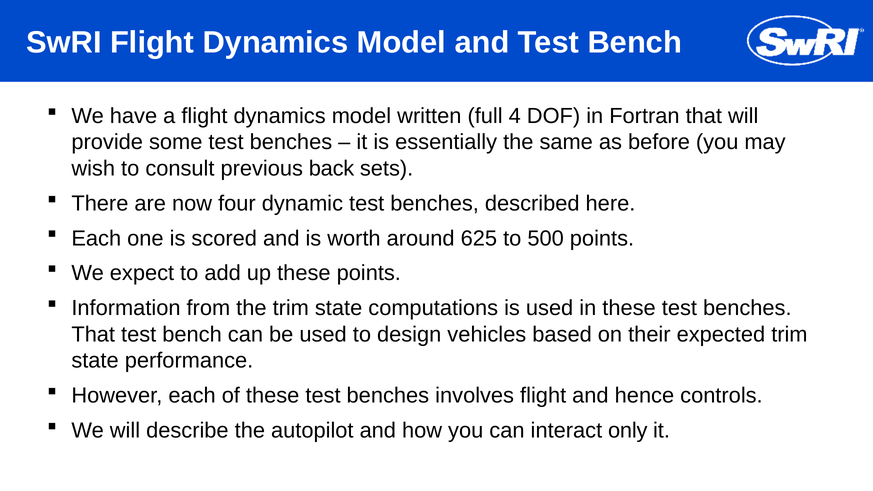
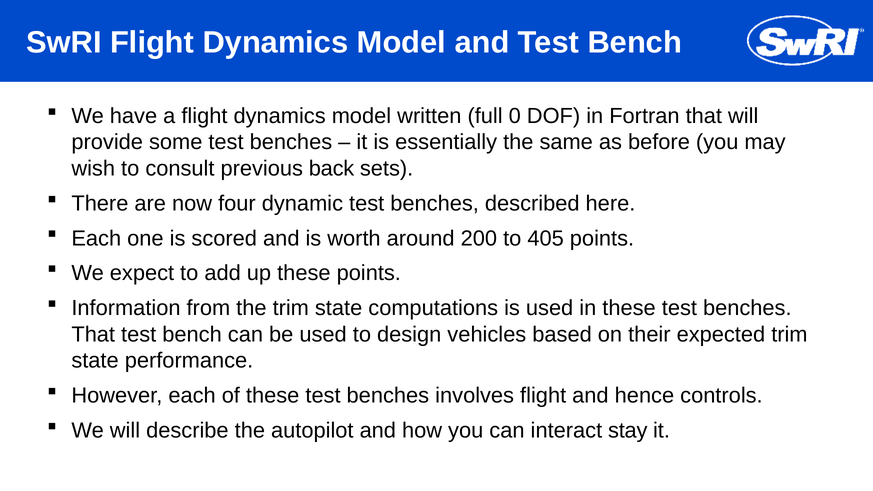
4: 4 -> 0 (515, 116)
625: 625 -> 200 (479, 238)
500: 500 -> 405 (546, 238)
only: only -> stay (628, 430)
